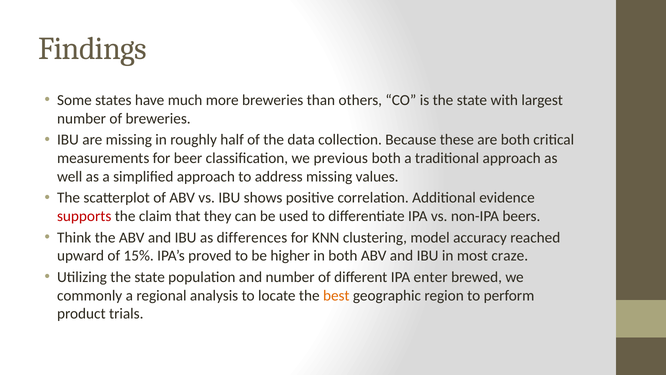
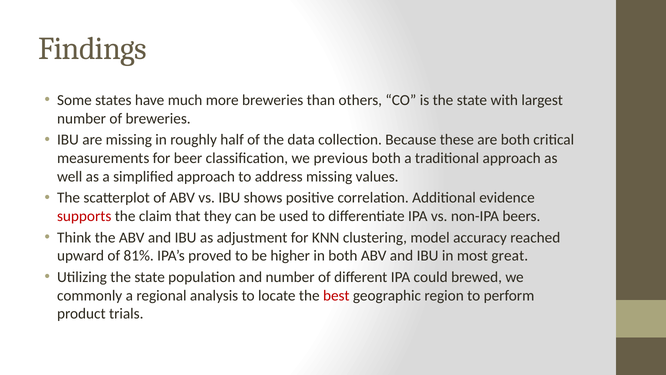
differences: differences -> adjustment (252, 237)
15%: 15% -> 81% (139, 256)
craze: craze -> great (510, 256)
enter: enter -> could (431, 277)
best colour: orange -> red (336, 295)
